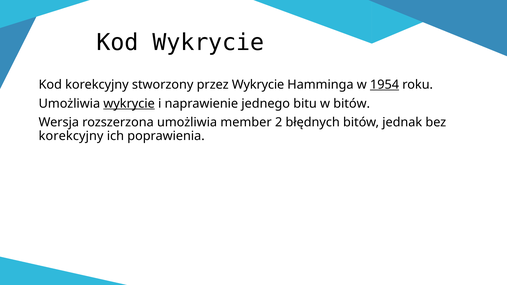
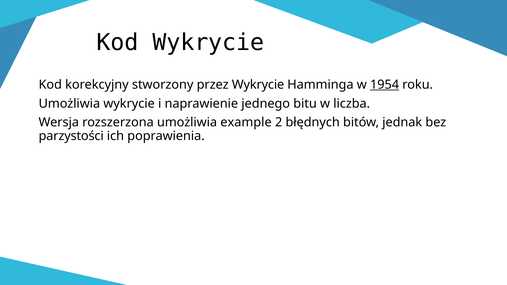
wykrycie underline: present -> none (129, 104)
w bitów: bitów -> liczba (352, 104)
member: member -> example (246, 123)
korekcyjny: korekcyjny -> parzystości (71, 136)
